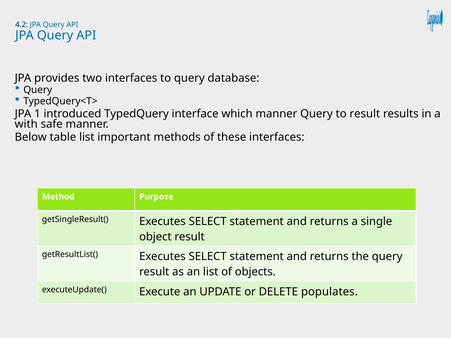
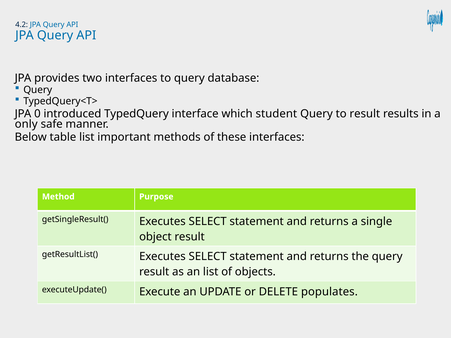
1: 1 -> 0 (37, 114)
which manner: manner -> student (276, 114)
with: with -> only (26, 124)
